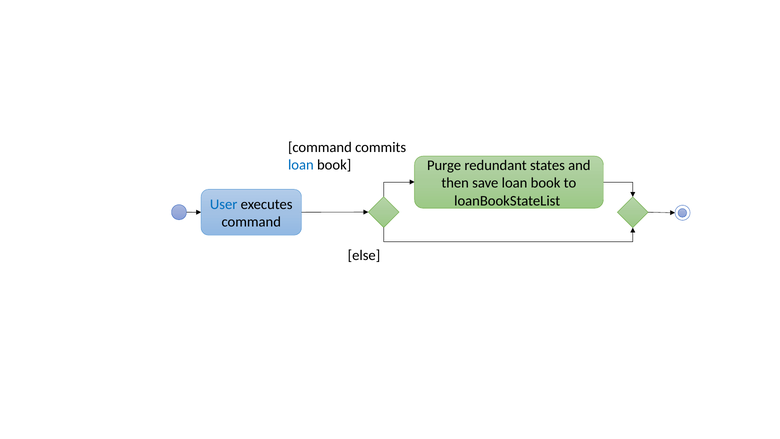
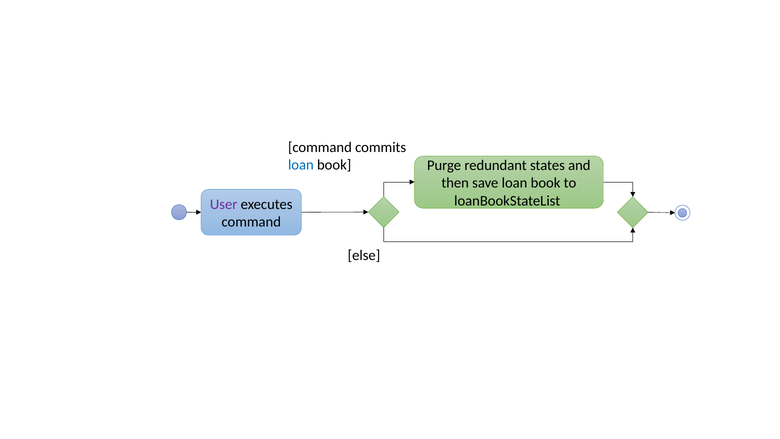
User colour: blue -> purple (224, 204)
